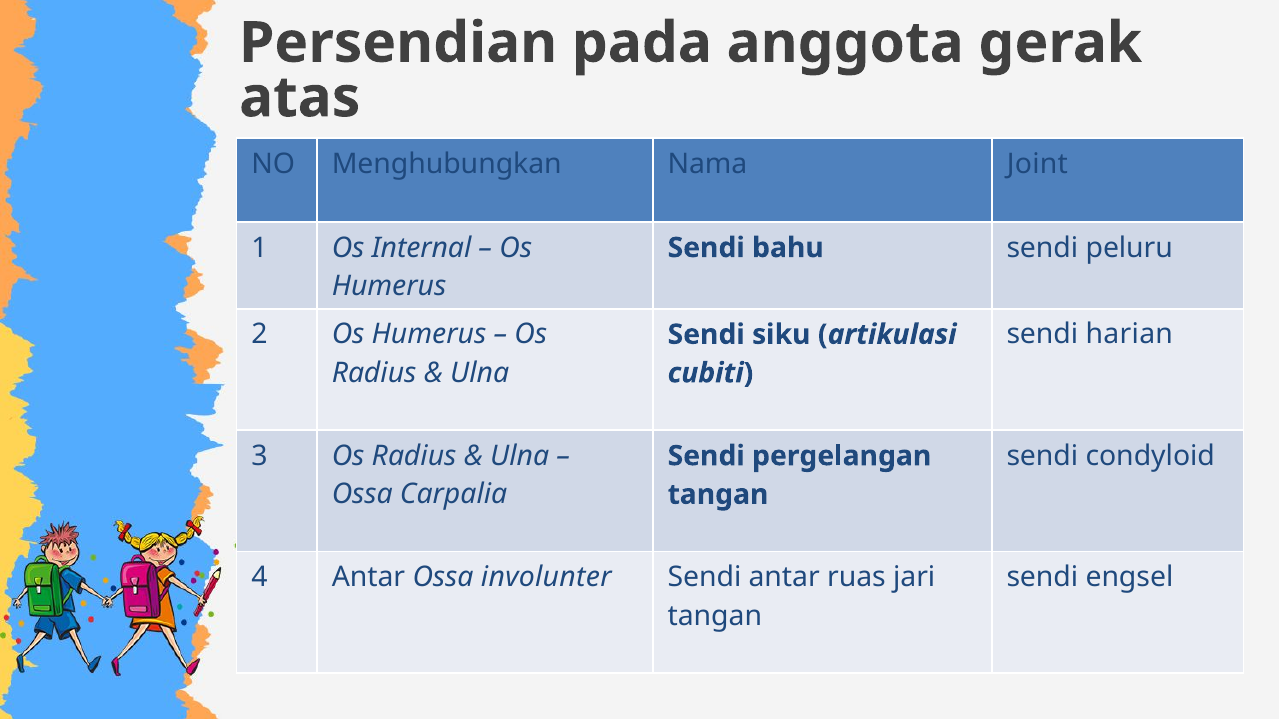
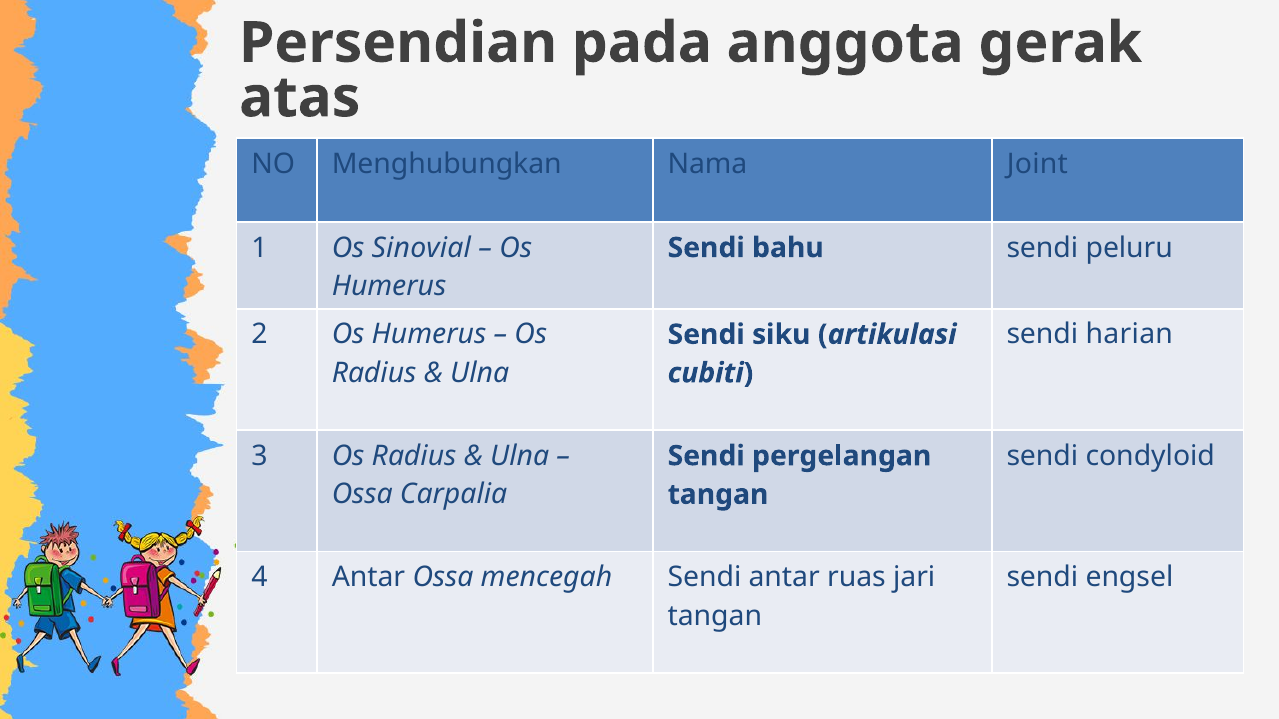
Internal: Internal -> Sinovial (421, 248)
involunter: involunter -> mencegah (546, 578)
